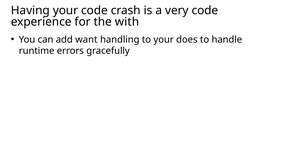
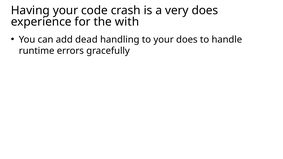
very code: code -> does (205, 10)
want: want -> dead (86, 40)
